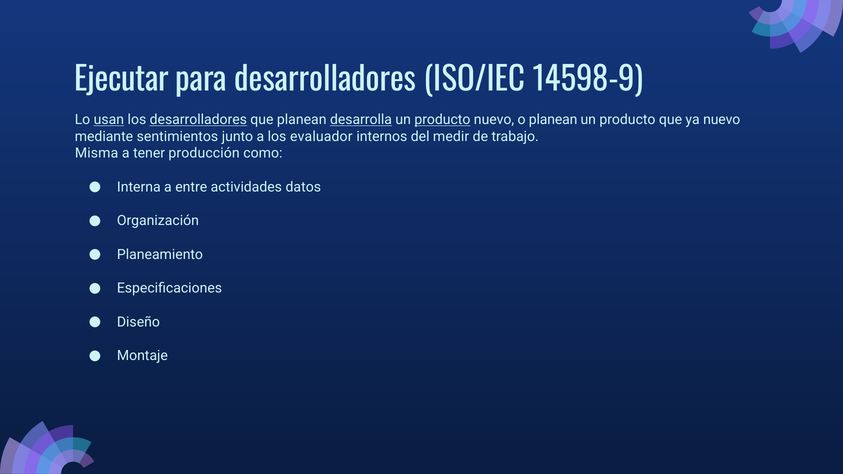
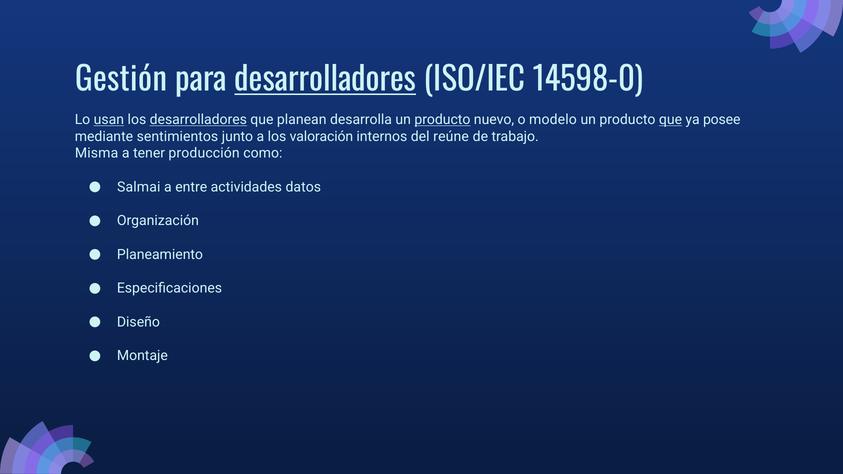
Ejecutar: Ejecutar -> Gestión (121, 80)
desarrolladores underline: none -> present (325, 80)
14598-9: 14598-9 -> 14598-0 (588, 80)
desarrolla underline: present -> none (361, 120)
o planean: planean -> modelo (553, 120)
que underline: none -> present (671, 120)
ya nuevo: nuevo -> posee (722, 120)
evaluador: evaluador -> valoración (321, 137)
medir: medir -> reúne (451, 137)
Interna: Interna -> Salmai (139, 187)
